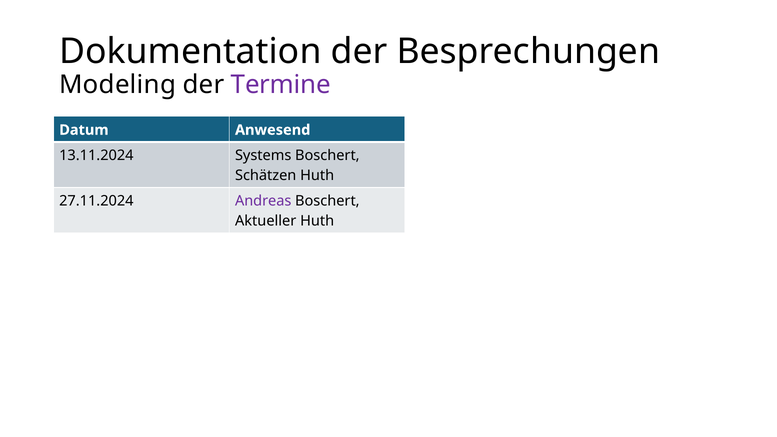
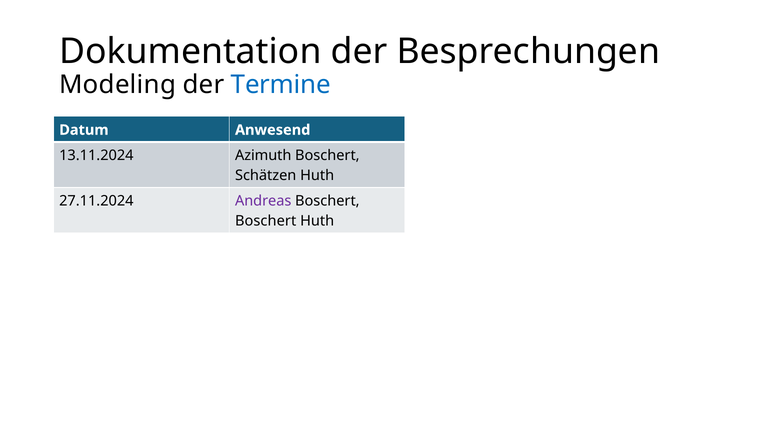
Termine colour: purple -> blue (281, 85)
Systems: Systems -> Azimuth (263, 156)
Aktueller: Aktueller -> Boschert (266, 221)
